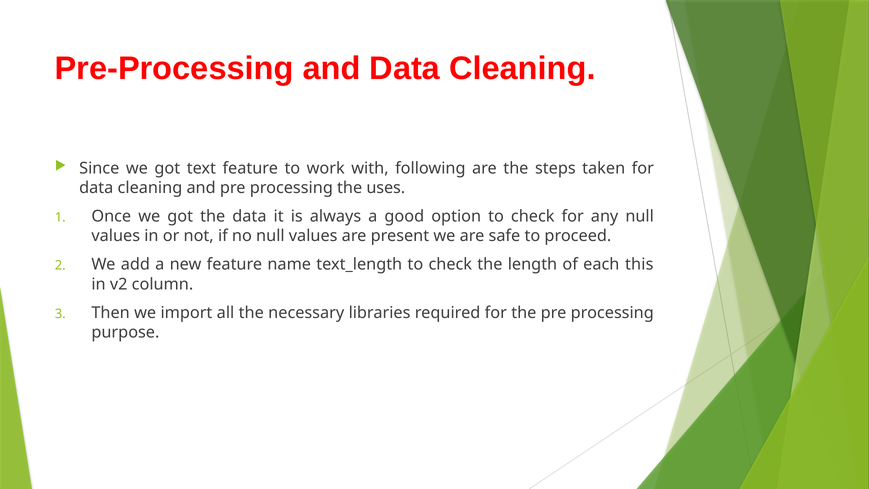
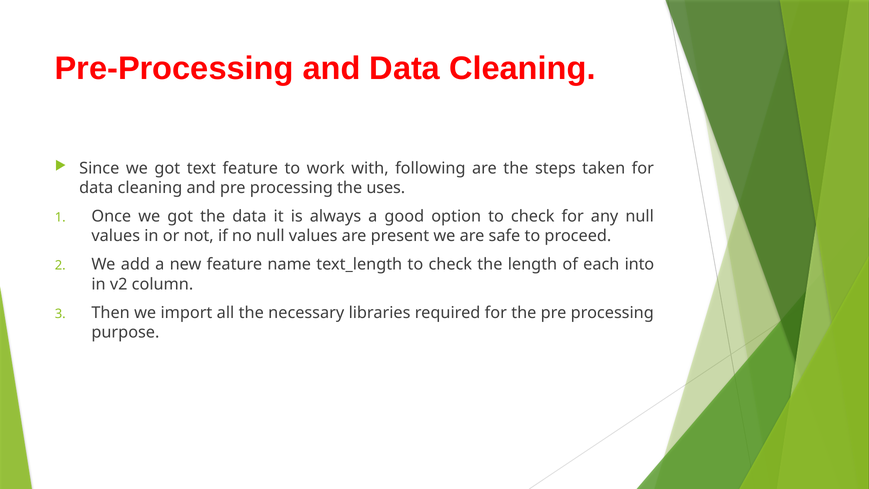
this: this -> into (639, 265)
